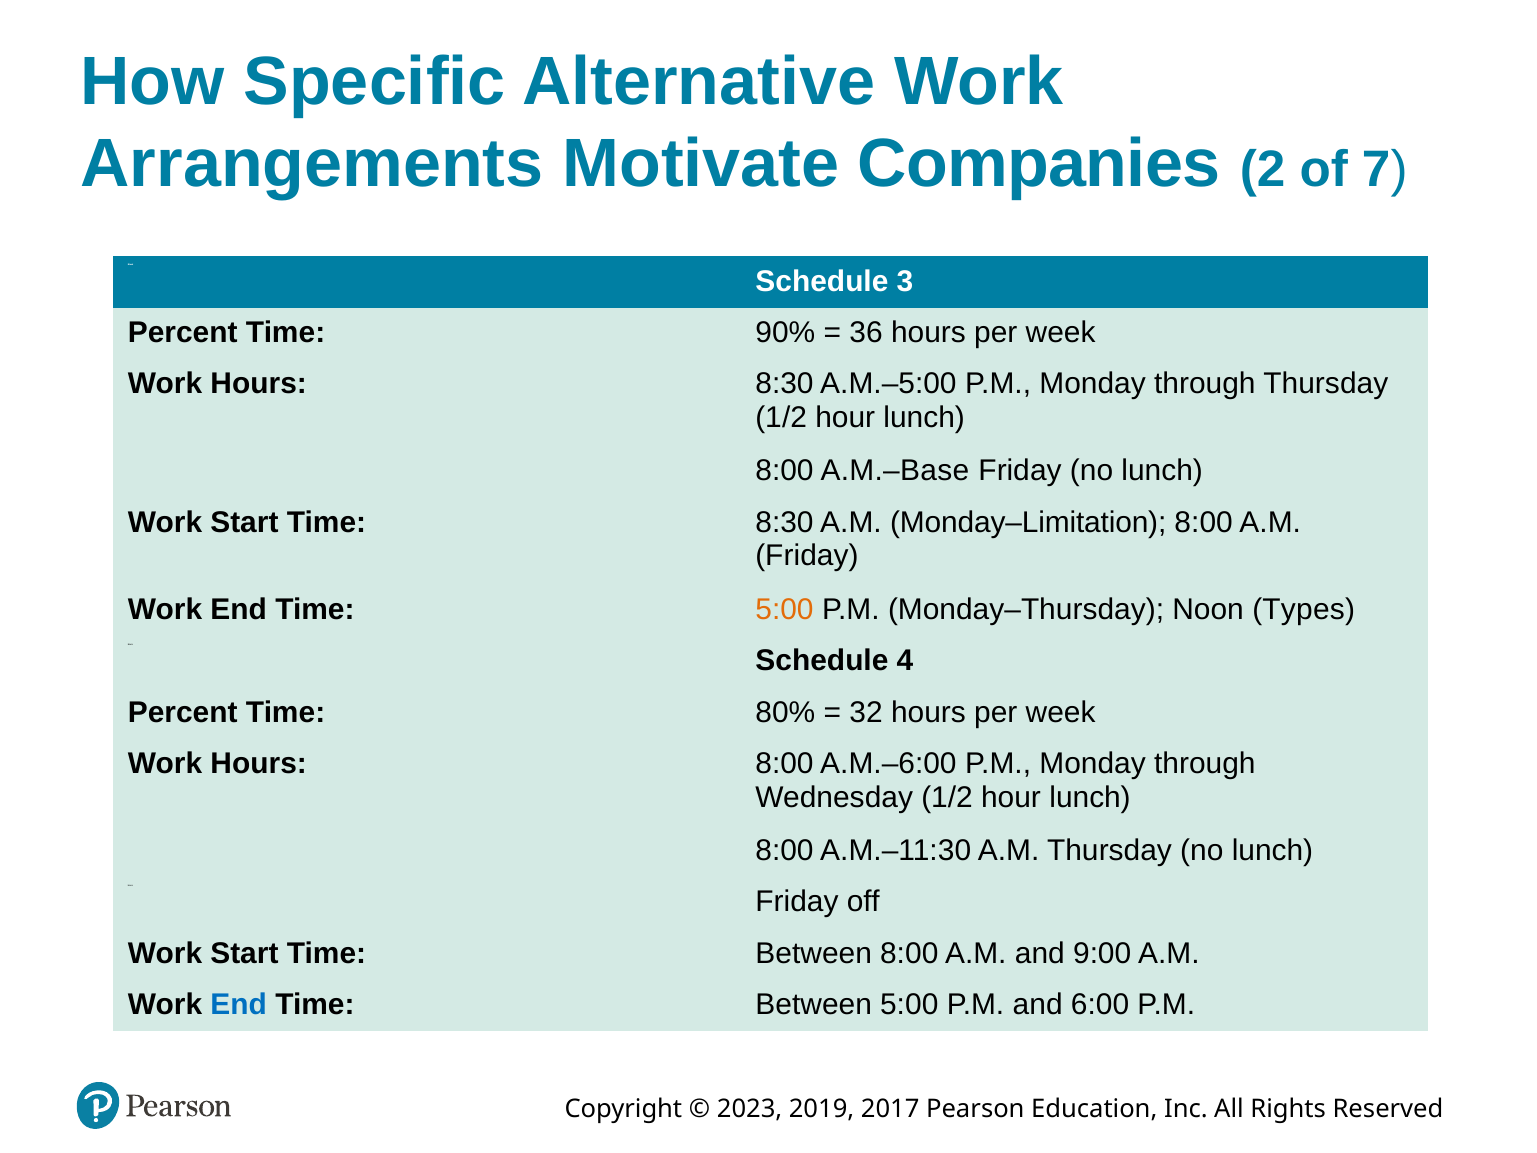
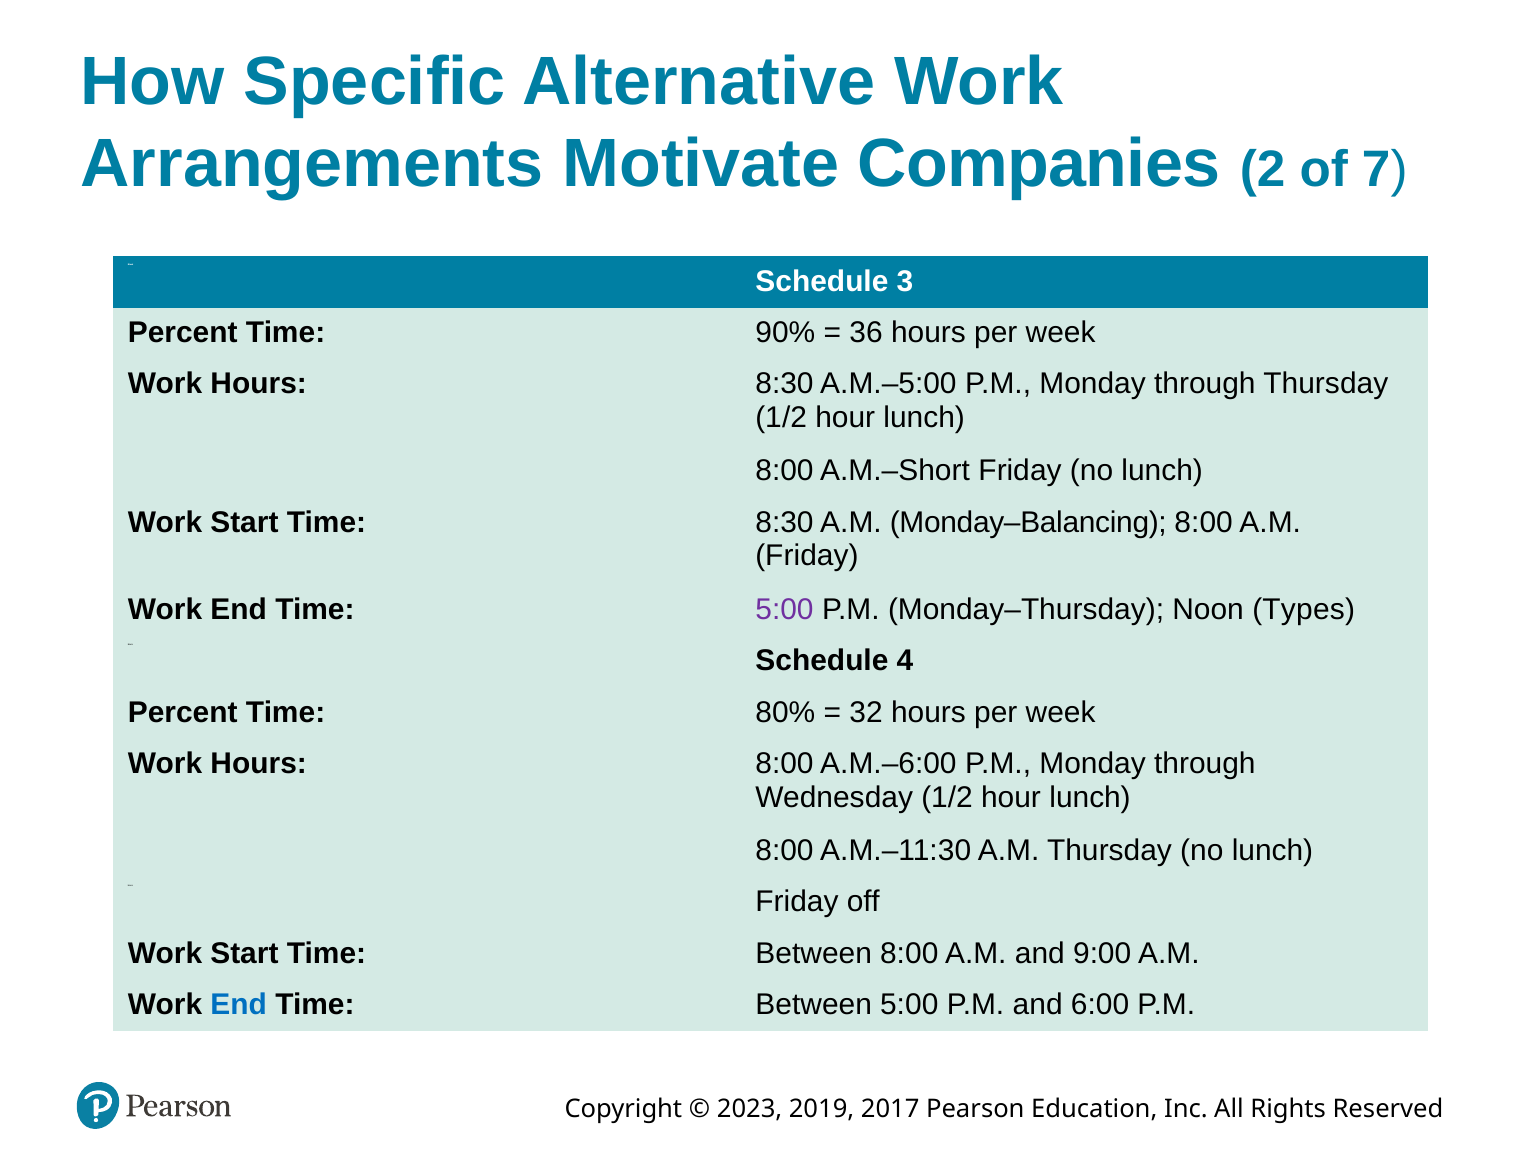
A.M.–Base: A.M.–Base -> A.M.–Short (895, 471)
Monday–Limitation: Monday–Limitation -> Monday–Balancing (1028, 522)
5:00 colour: orange -> purple (785, 609)
